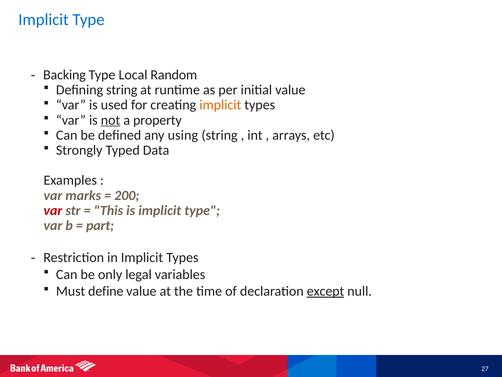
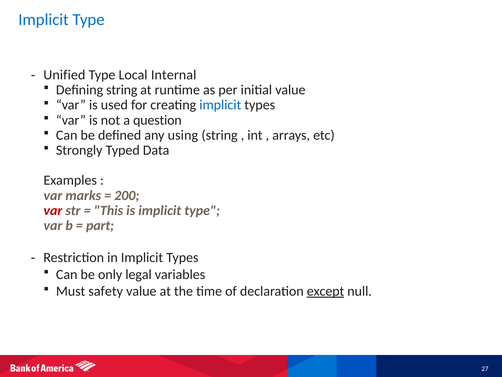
Backing: Backing -> Unified (64, 75)
Random: Random -> Internal (174, 75)
implicit colour: orange -> blue (220, 105)
not underline: present -> none (110, 120)
property: property -> question (157, 120)
define: define -> safety (106, 291)
